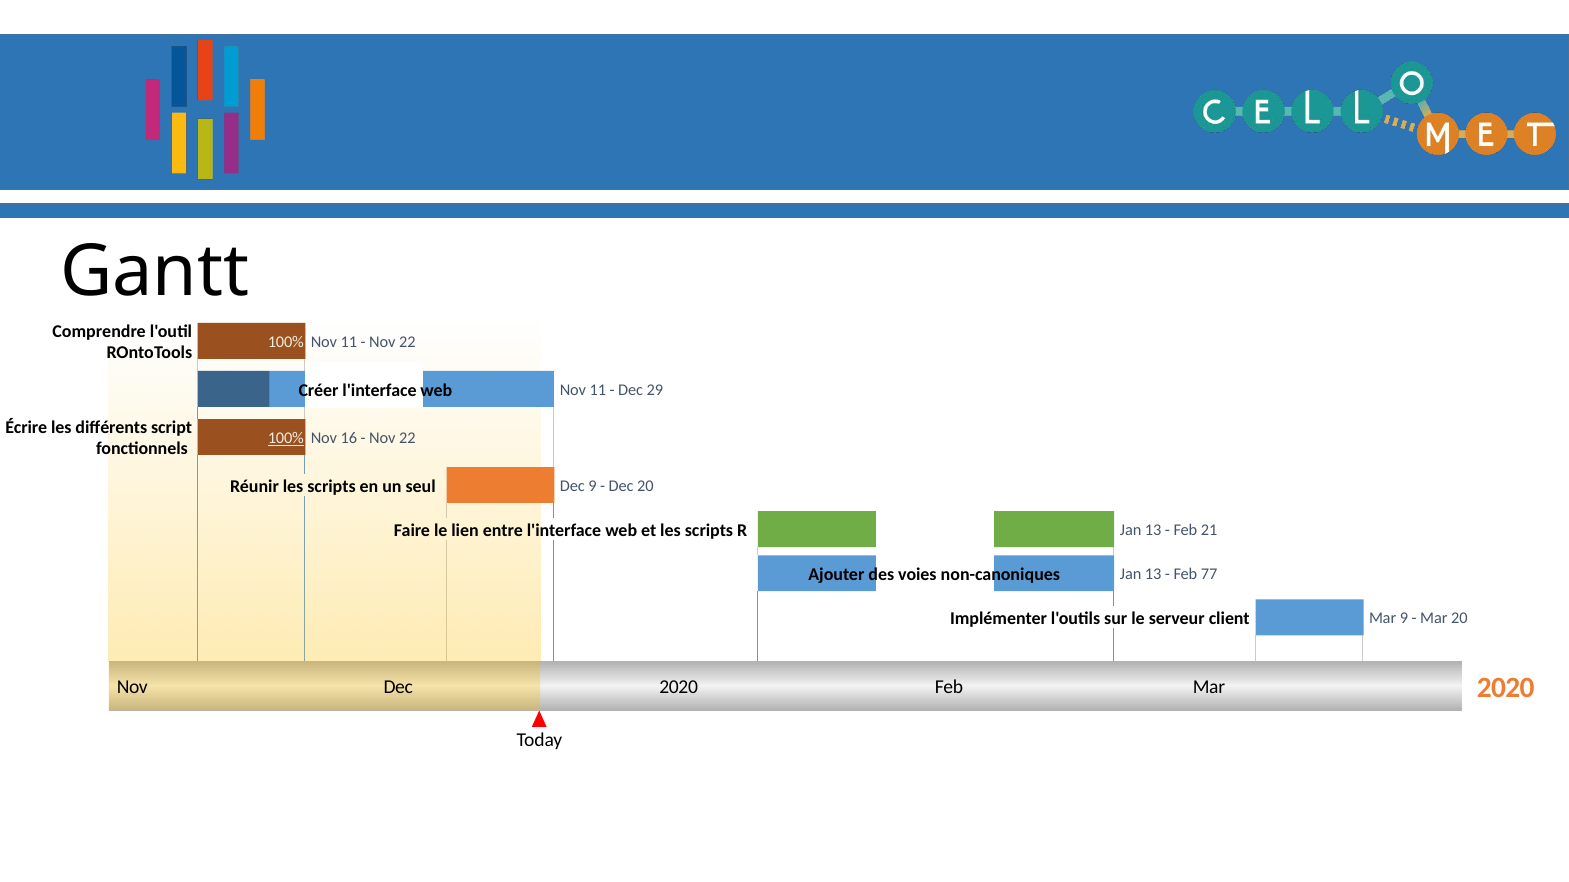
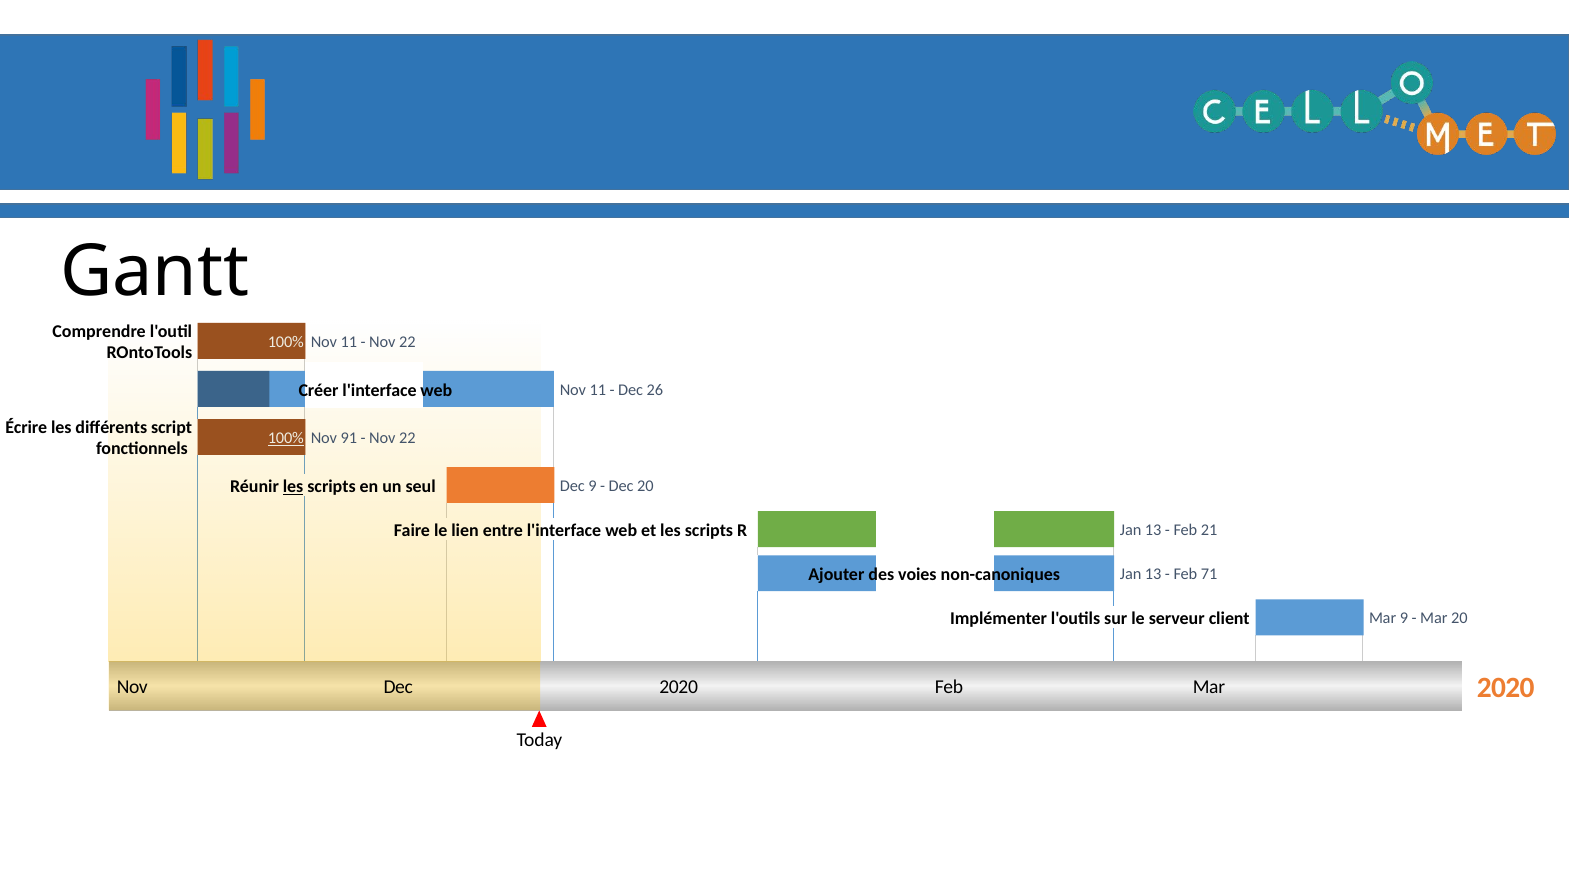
29: 29 -> 26 (655, 390)
16: 16 -> 91 (349, 438)
les underline: none -> present (293, 487)
77: 77 -> 71 (1209, 575)
